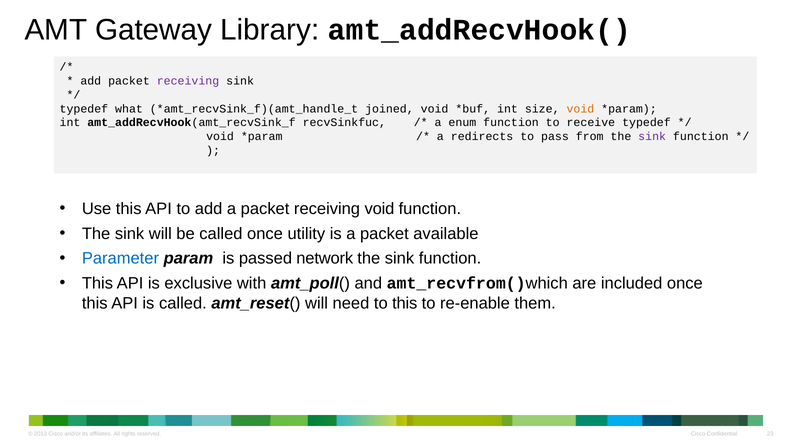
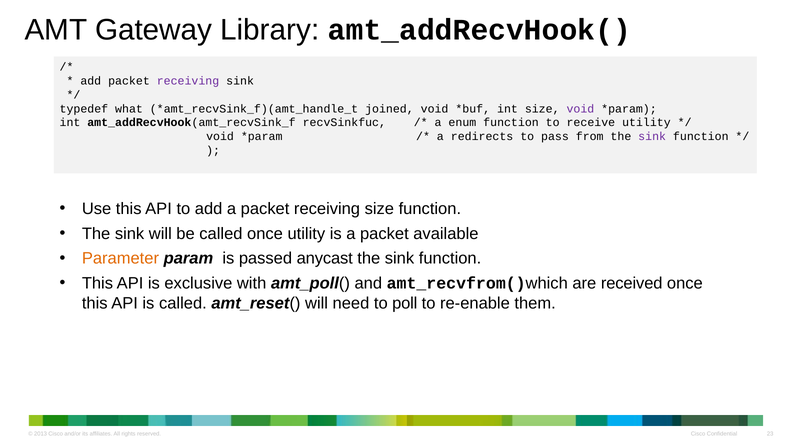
void colour: orange -> purple (580, 109)
receive typedef: typedef -> utility (646, 123)
receiving void: void -> size (379, 209)
Parameter colour: blue -> orange (120, 258)
network: network -> anycast (325, 258)
included: included -> received (632, 283)
to this: this -> poll (405, 303)
